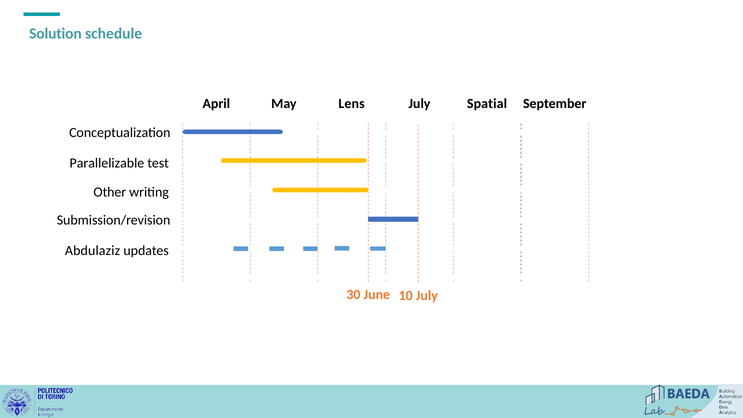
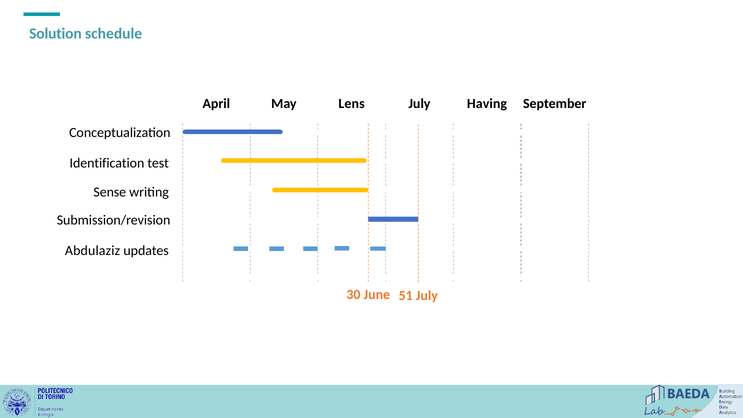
Spatial: Spatial -> Having (487, 103)
Parallelizable: Parallelizable -> Identification (107, 163)
Other: Other -> Sense (110, 192)
10: 10 -> 51 (406, 296)
